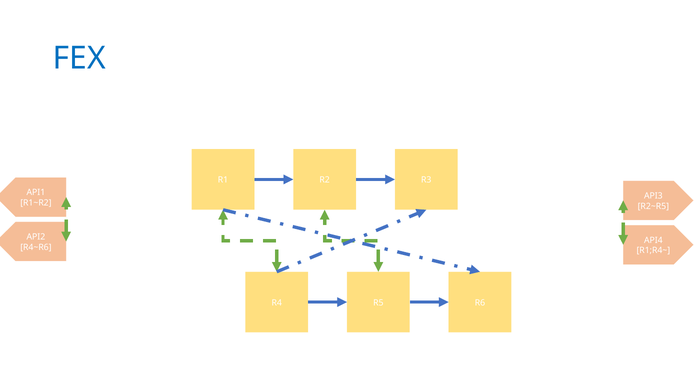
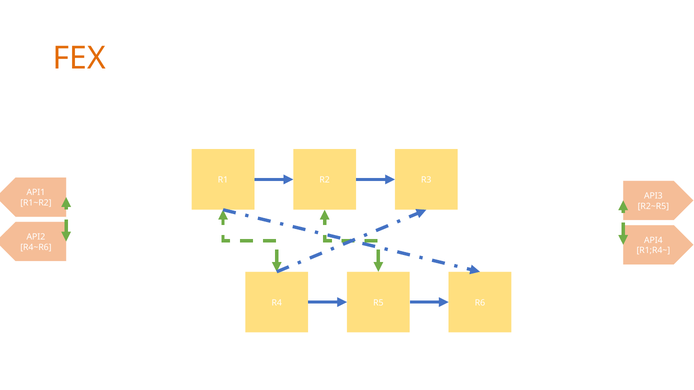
FEX colour: blue -> orange (79, 58)
